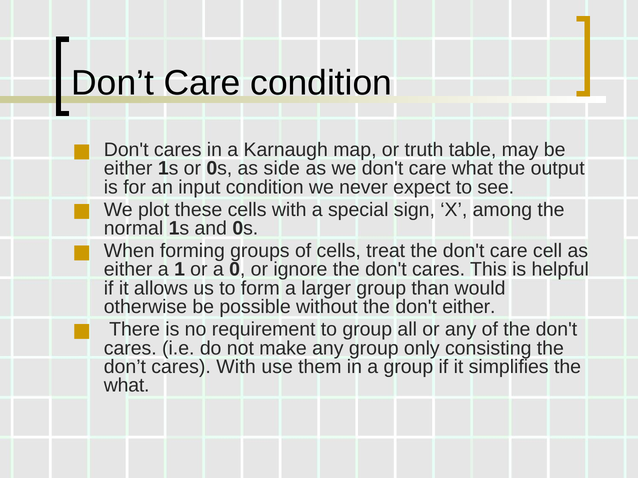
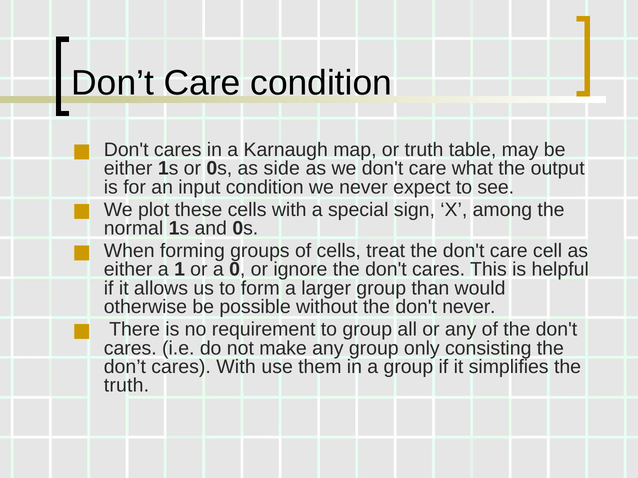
don't either: either -> never (469, 307)
what: what -> truth (126, 386)
